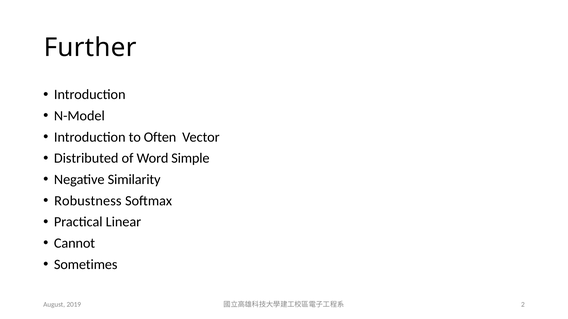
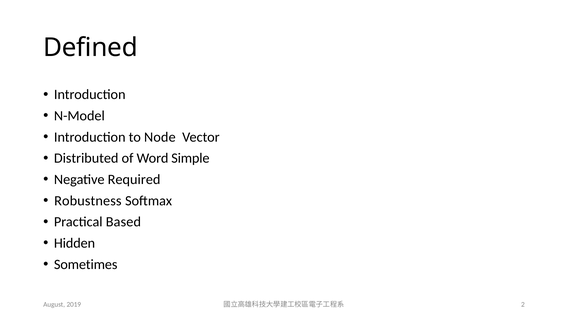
Further: Further -> Defined (90, 48)
Often: Often -> Node (160, 137)
Similarity: Similarity -> Required (134, 180)
Linear: Linear -> Based (123, 222)
Cannot: Cannot -> Hidden (75, 244)
